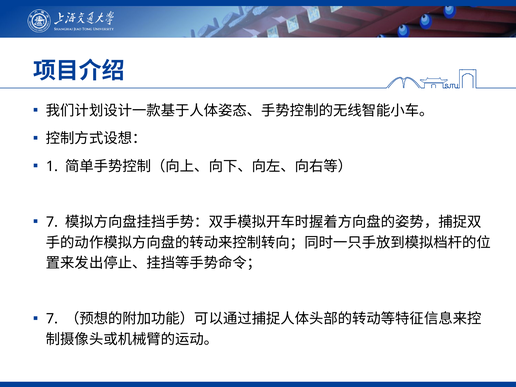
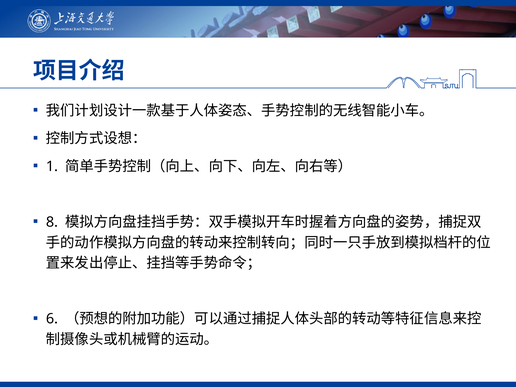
7: 7 -> 8 (52, 222)
7: 7 -> 6 (52, 319)
